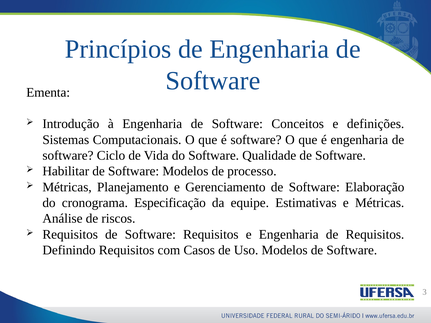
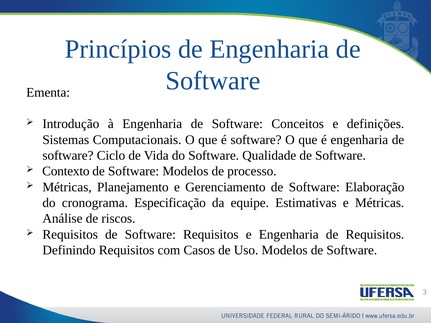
Habilitar: Habilitar -> Contexto (66, 171)
